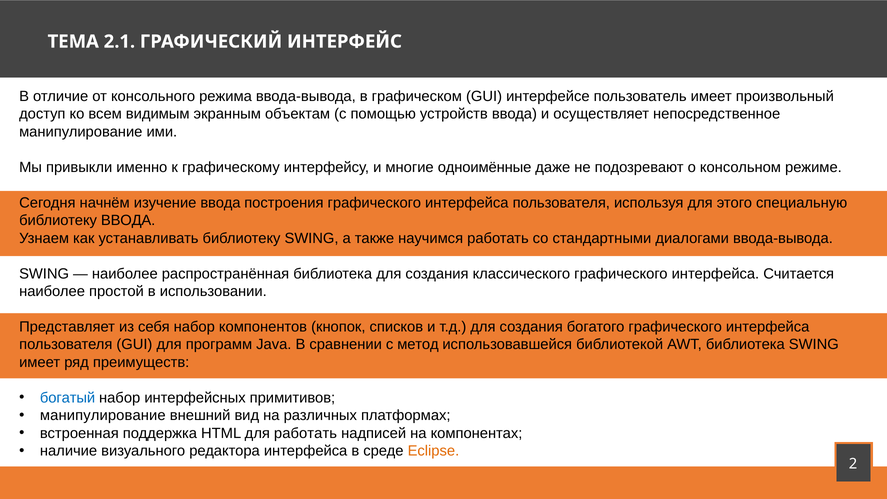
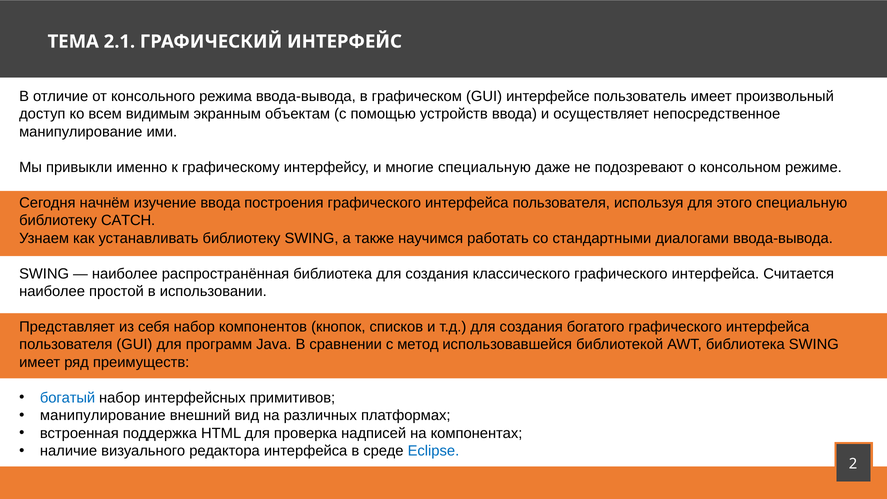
многие одноимённые: одноимённые -> специальную (484, 167)
библиотеку ВВОДА: ВВОДА -> CATCH (128, 220)
для работать: работать -> проверка (306, 433)
Eclipse colour: orange -> blue (433, 451)
